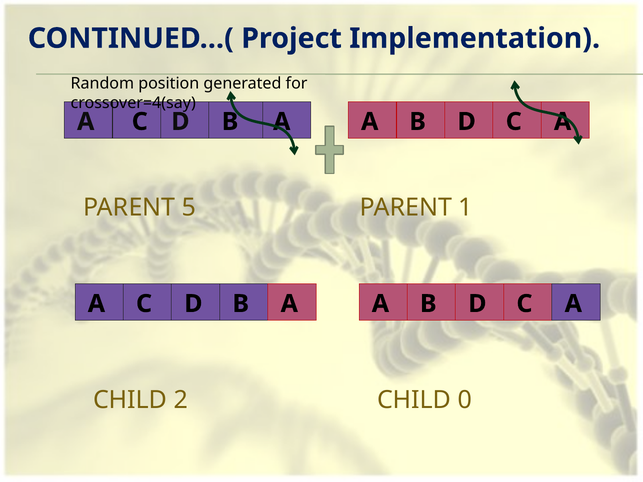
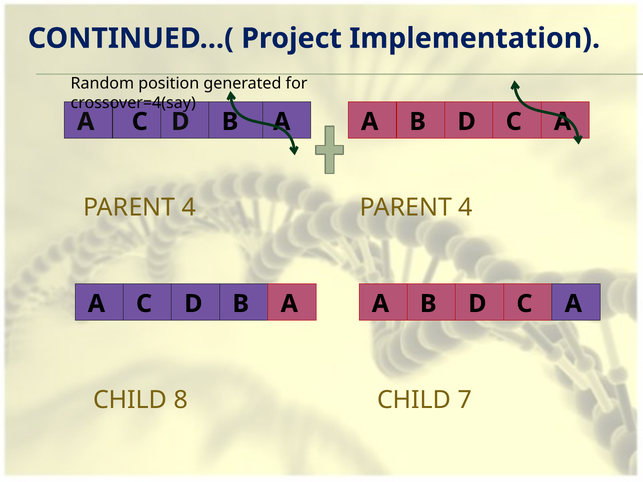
5: 5 -> 4 (189, 207)
1: 1 -> 4 (466, 207)
2: 2 -> 8 (181, 400)
0: 0 -> 7 (465, 400)
